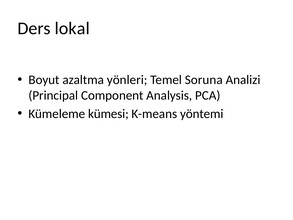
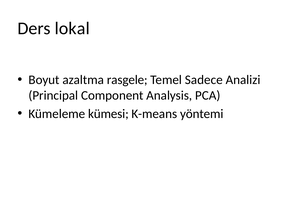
yönleri: yönleri -> rasgele (127, 80)
Soruna: Soruna -> Sadece (204, 80)
